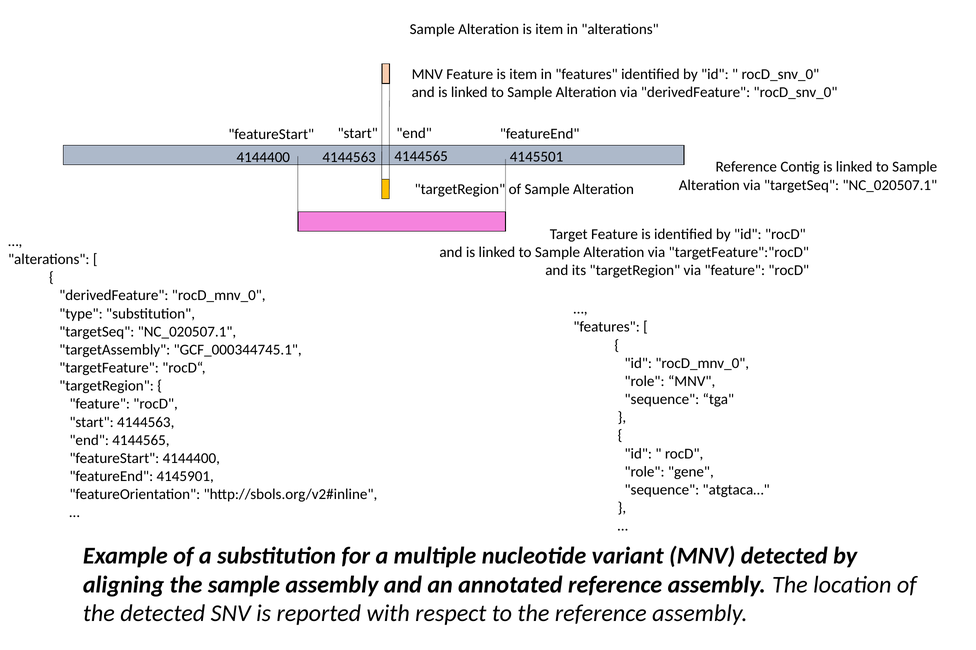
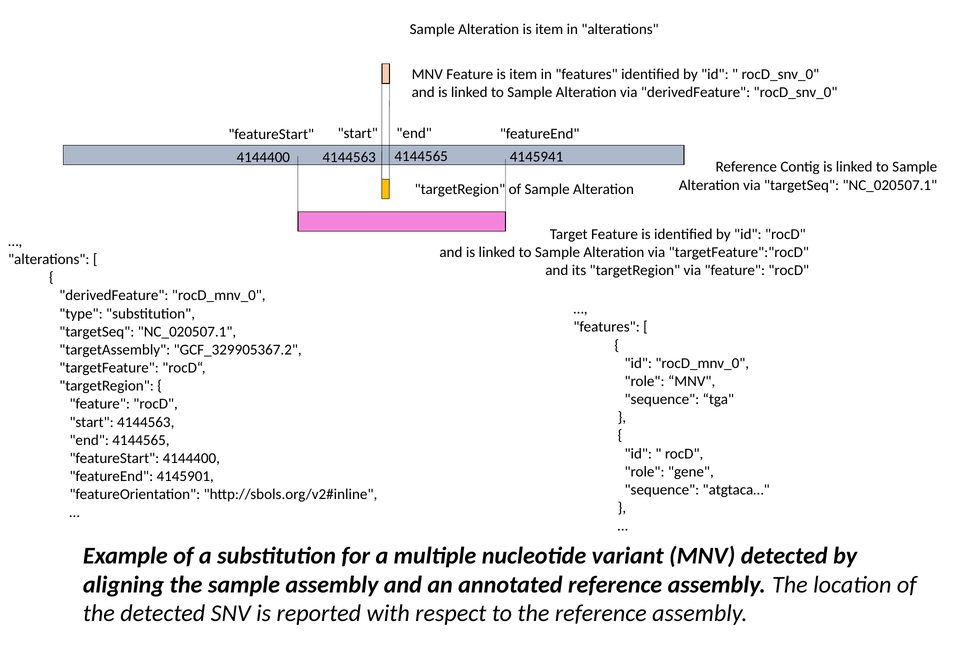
4145501: 4145501 -> 4145941 (537, 157)
GCF_000344745.1: GCF_000344745.1 -> GCF_329905367.2 (238, 350)
